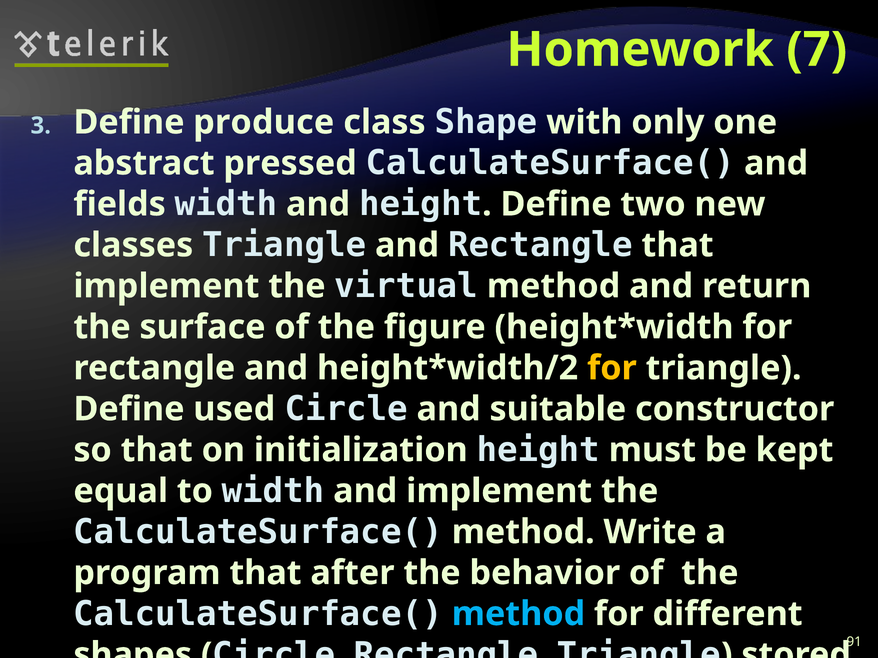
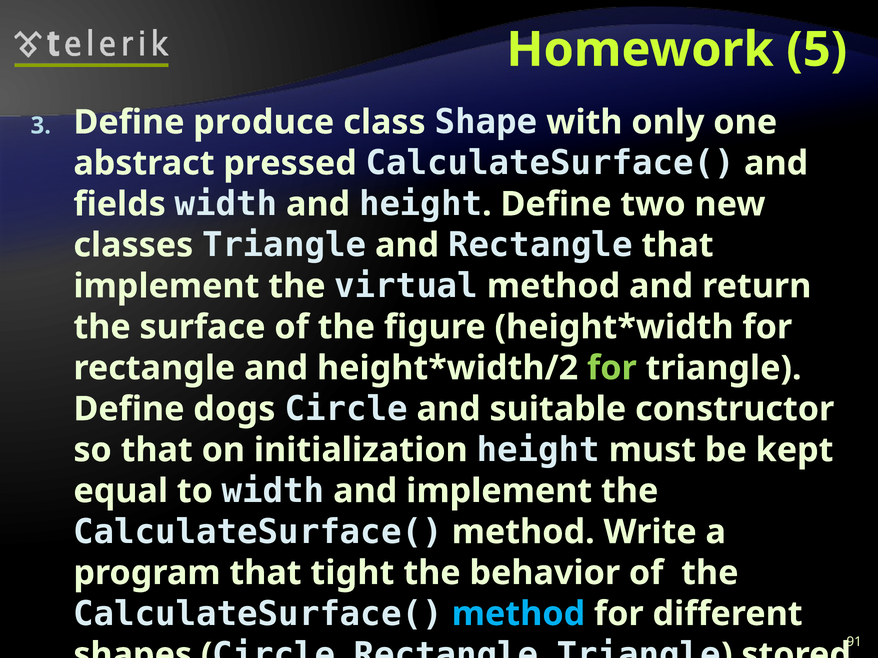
7: 7 -> 5 (817, 50)
for colour: yellow -> light green (612, 368)
used: used -> dogs (234, 409)
after: after -> tight (352, 573)
